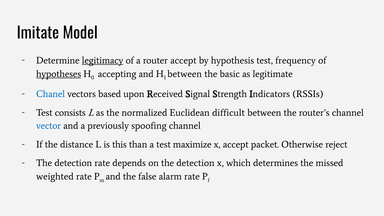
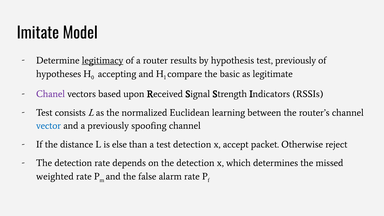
router accept: accept -> results (183, 60)
test frequency: frequency -> previously (296, 60)
hypotheses underline: present -> none (59, 74)
between: between -> compare (185, 74)
Chanel colour: blue -> purple (51, 94)
difficult: difficult -> learning (229, 113)
this: this -> else (119, 144)
test maximize: maximize -> detection (192, 144)
